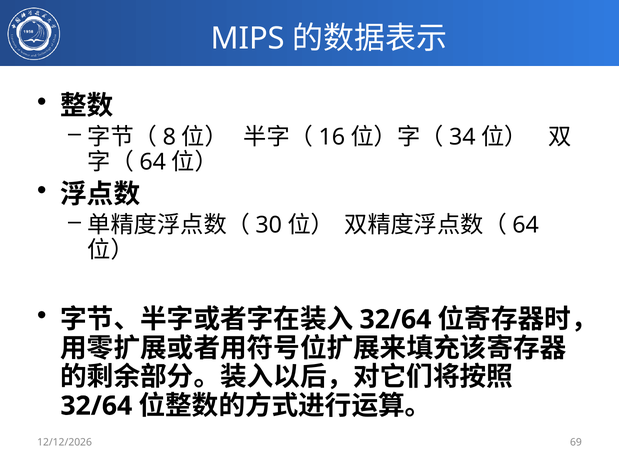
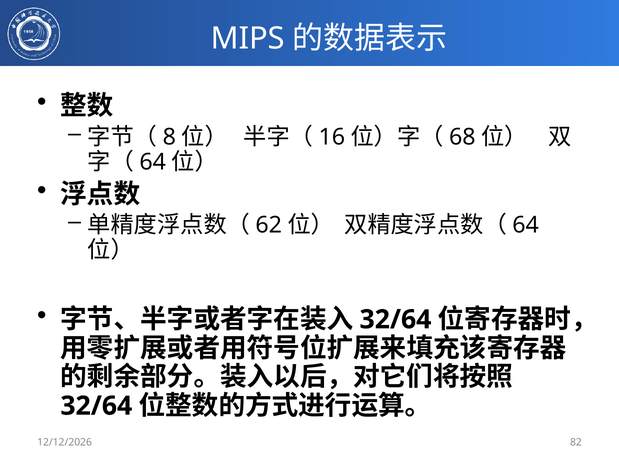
34: 34 -> 68 (462, 137)
30: 30 -> 62 (269, 225)
69: 69 -> 82 (576, 443)
